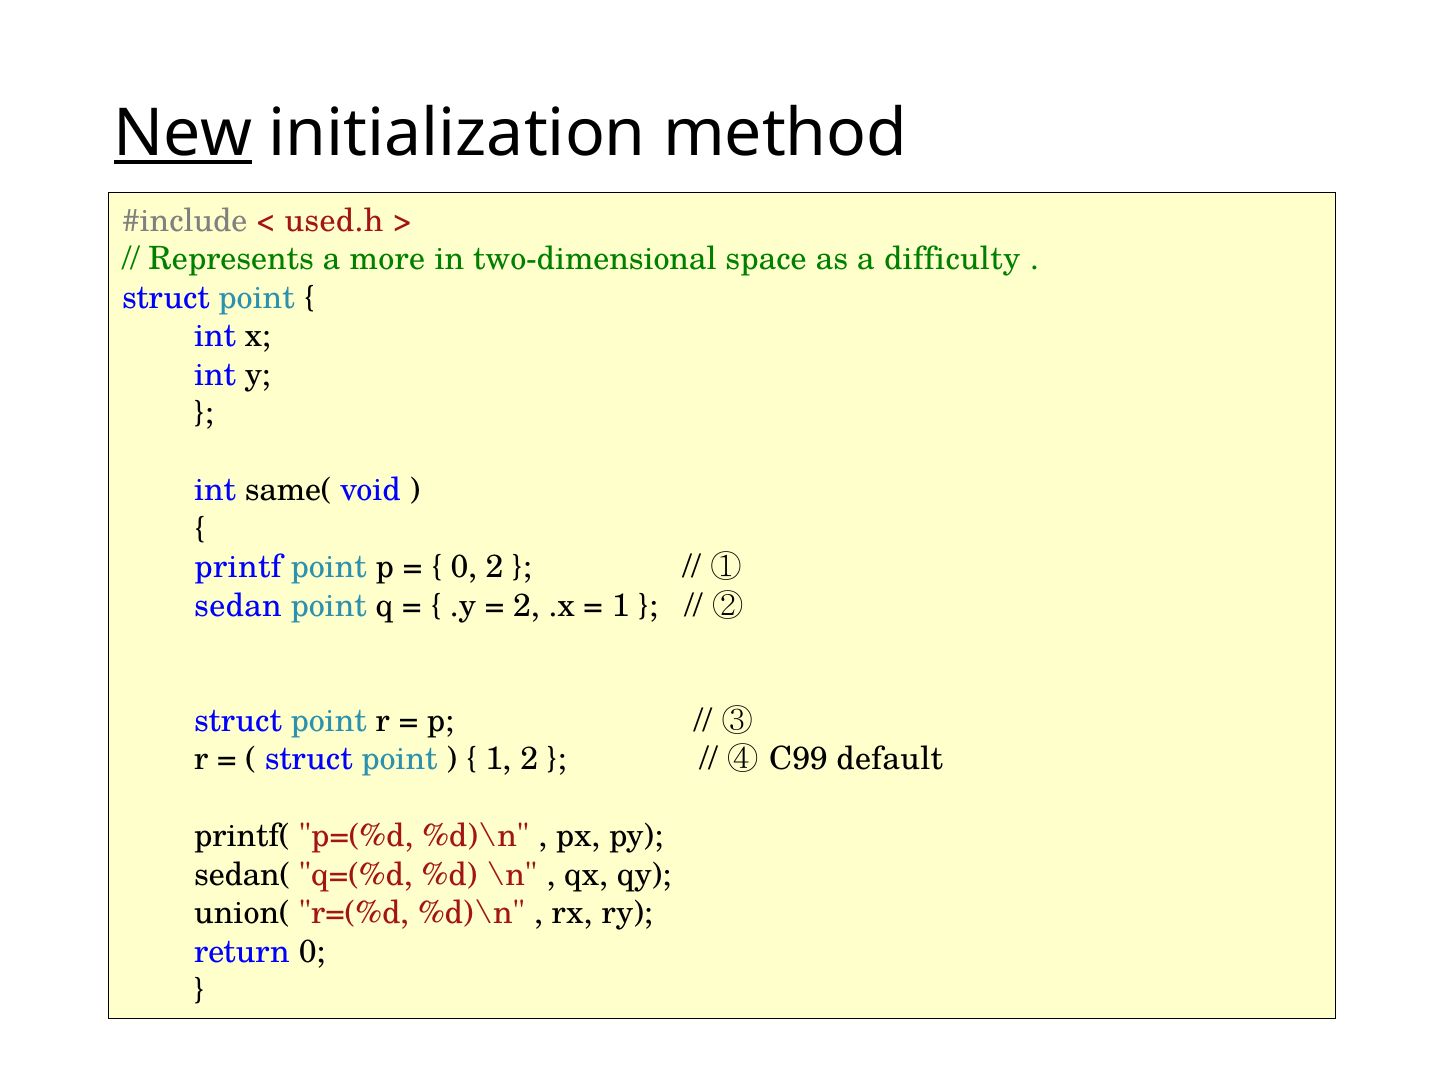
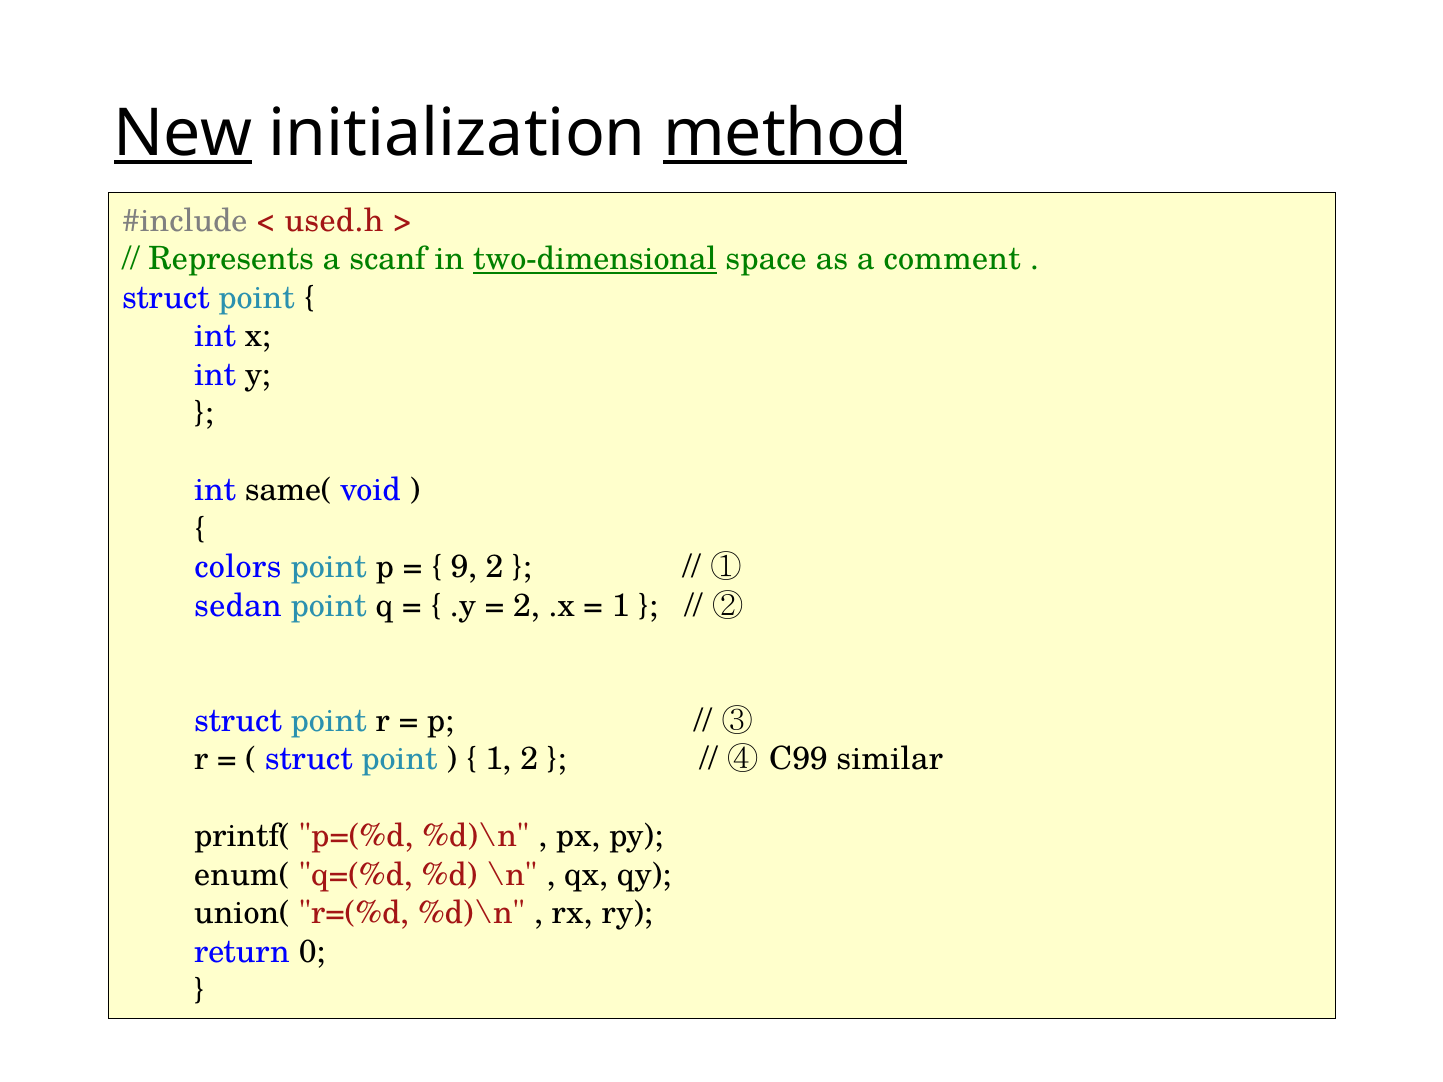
method underline: none -> present (785, 134)
more: more -> scanf (388, 259)
two-dimensional underline: none -> present (595, 259)
difficulty: difficulty -> comment (952, 259)
printf: printf -> colors (238, 567)
0: 0 -> 9 (464, 567)
default: default -> similar (890, 759)
sedan(: sedan( -> enum( (242, 875)
